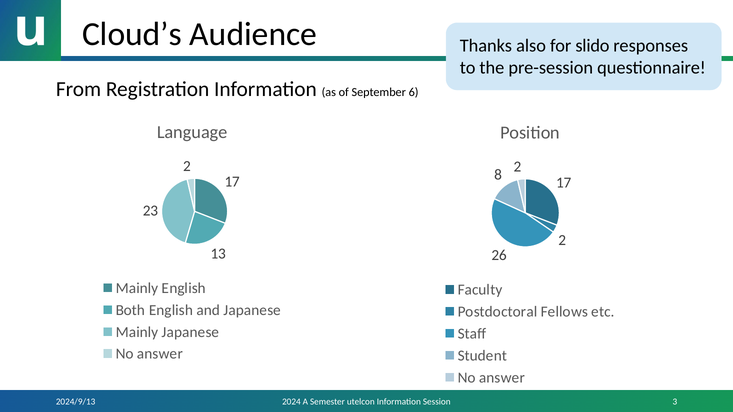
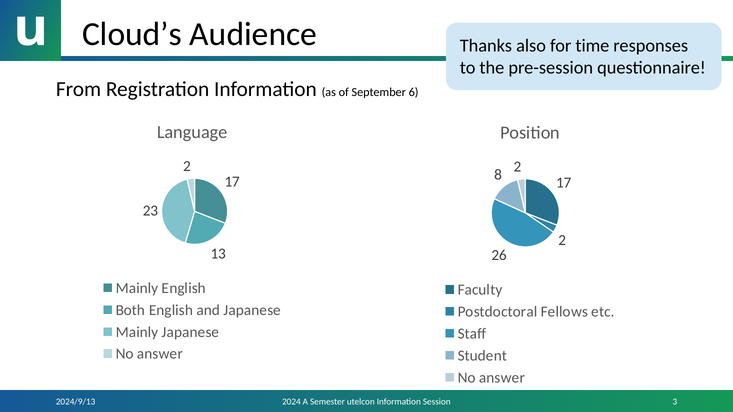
slido: slido -> time (592, 46)
